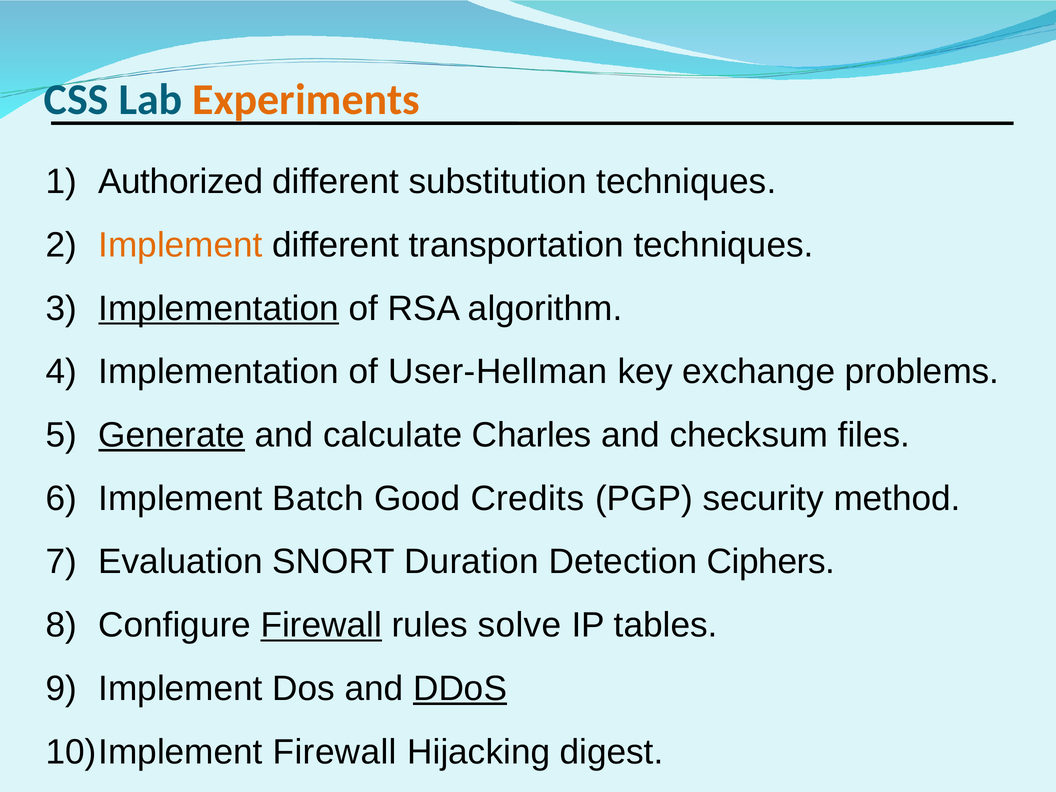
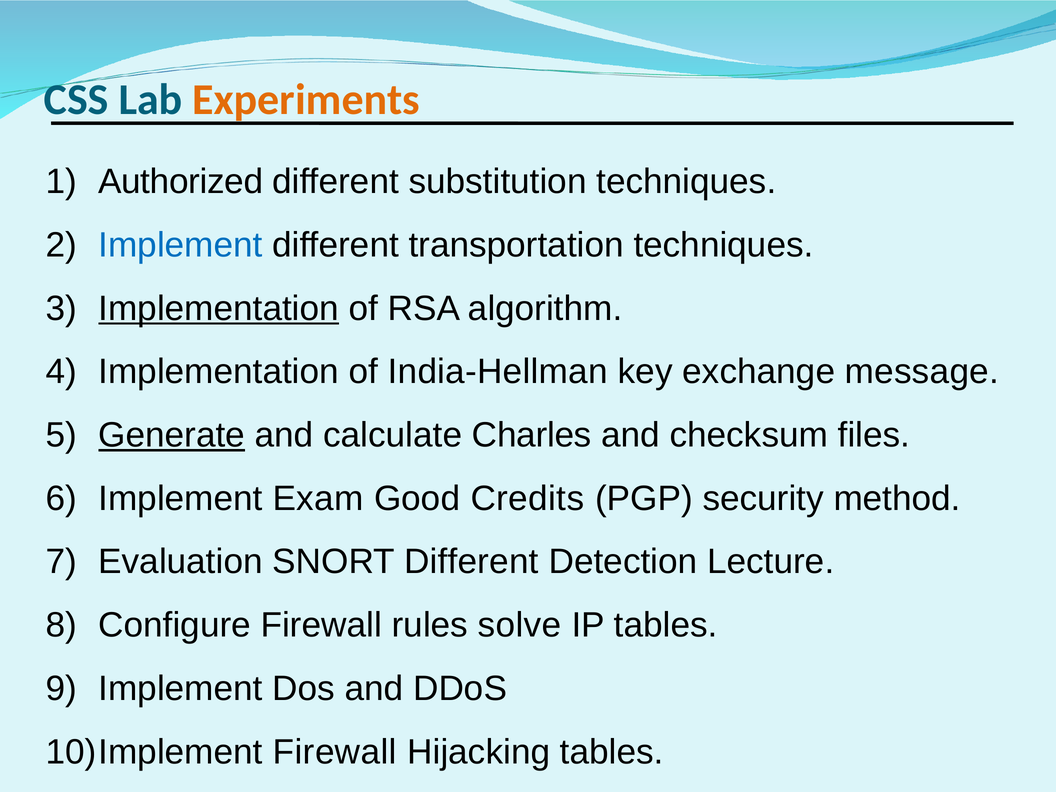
Implement colour: orange -> blue (181, 245)
User-Hellman: User-Hellman -> India-Hellman (498, 372)
problems: problems -> message (922, 372)
Batch: Batch -> Exam (318, 499)
SNORT Duration: Duration -> Different (471, 562)
Ciphers: Ciphers -> Lecture (771, 562)
Firewall underline: present -> none (321, 625)
DDoS underline: present -> none (460, 689)
Hijacking digest: digest -> tables (612, 752)
